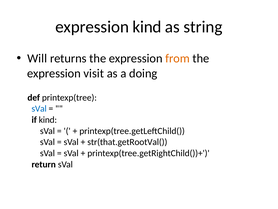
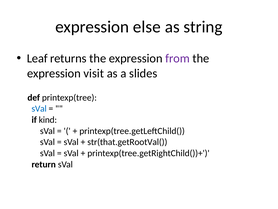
expression kind: kind -> else (147, 27)
Will: Will -> Leaf (37, 58)
from colour: orange -> purple (178, 58)
doing: doing -> slides (143, 73)
